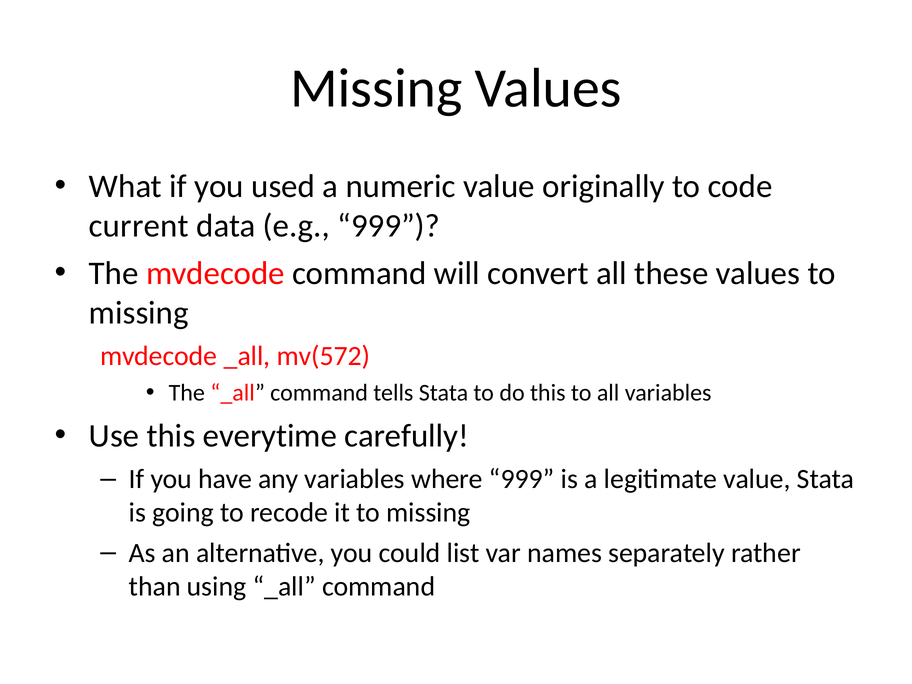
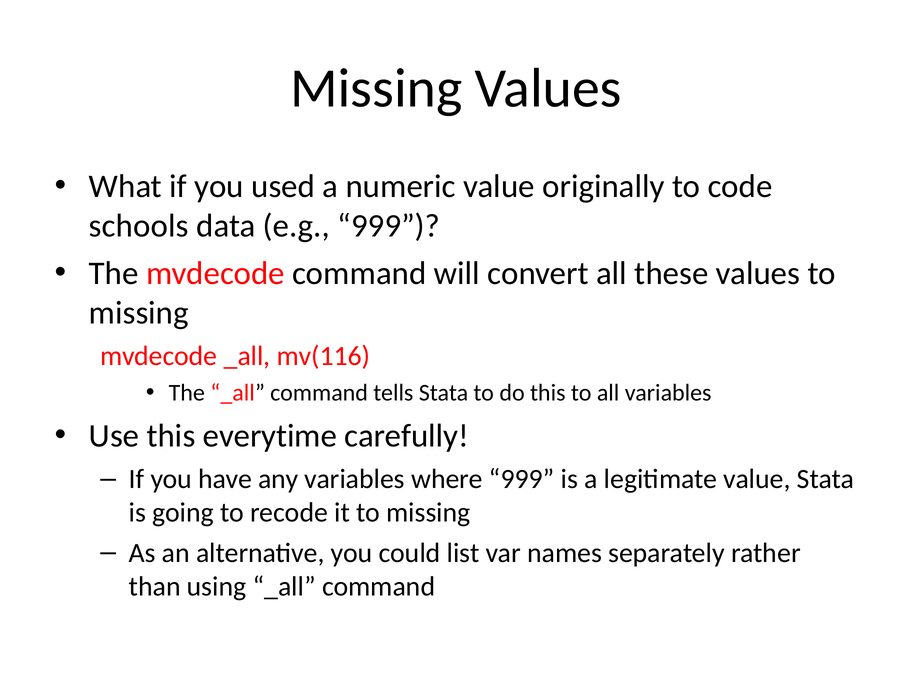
current: current -> schools (139, 226)
mv(572: mv(572 -> mv(116 (323, 356)
